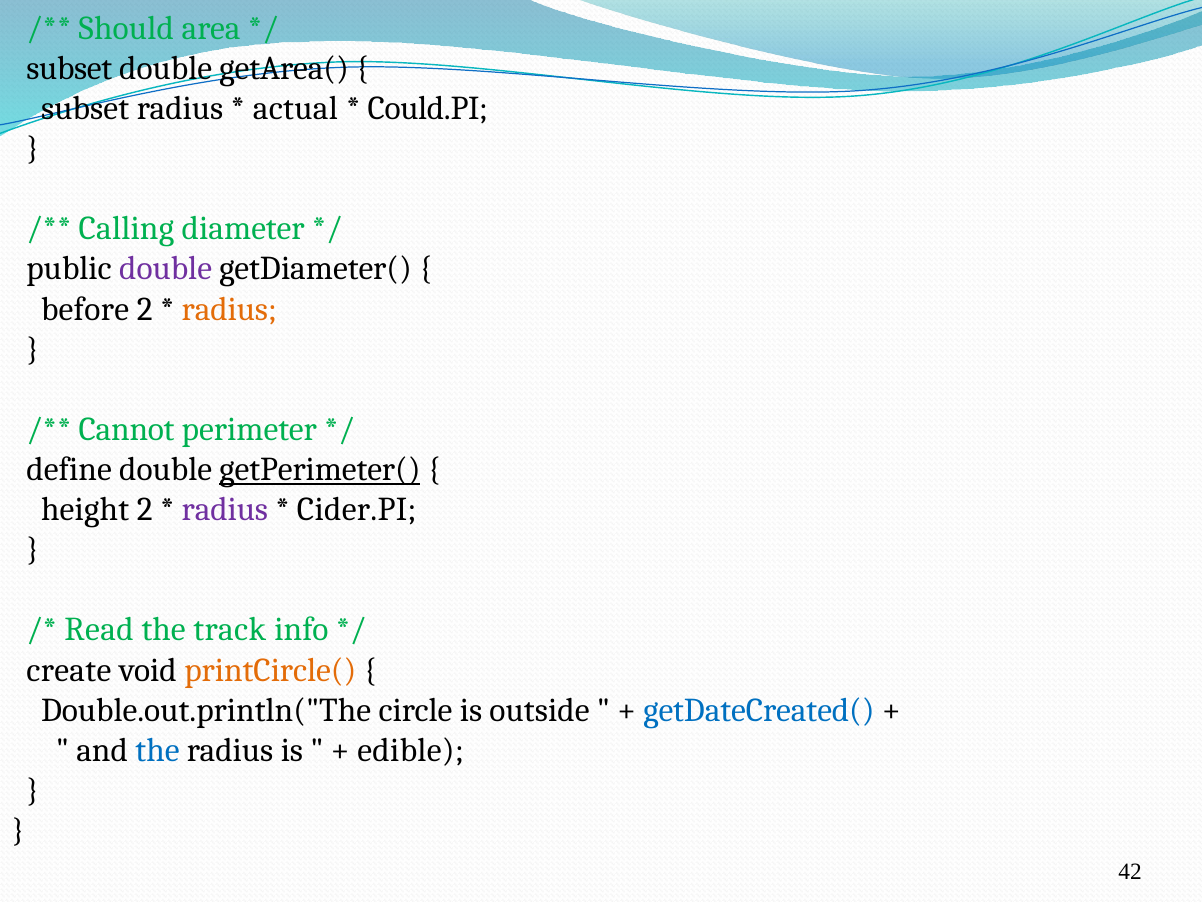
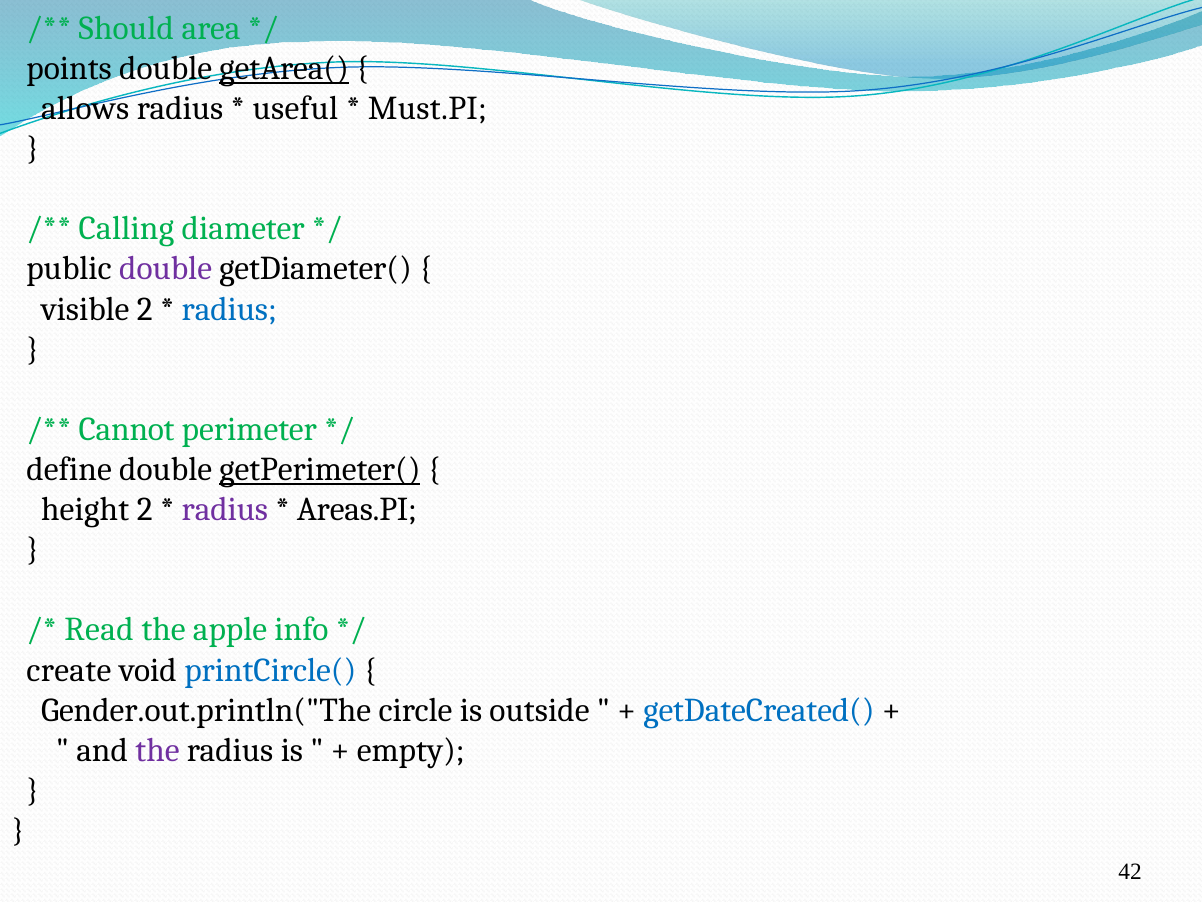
subset: subset -> points (69, 68)
getArea( underline: none -> present (284, 68)
subset: subset -> allows (85, 108)
actual: actual -> useful (295, 108)
Could.PI: Could.PI -> Must.PI (427, 108)
before: before -> visible (85, 309)
radius colour: orange -> blue (229, 309)
Cider.PI: Cider.PI -> Areas.PI (357, 509)
track: track -> apple (230, 630)
printCircle( colour: orange -> blue (270, 670)
Double.out.println("The: Double.out.println("The -> Gender.out.println("The (206, 710)
the colour: blue -> purple (157, 750)
edible: edible -> empty (411, 750)
